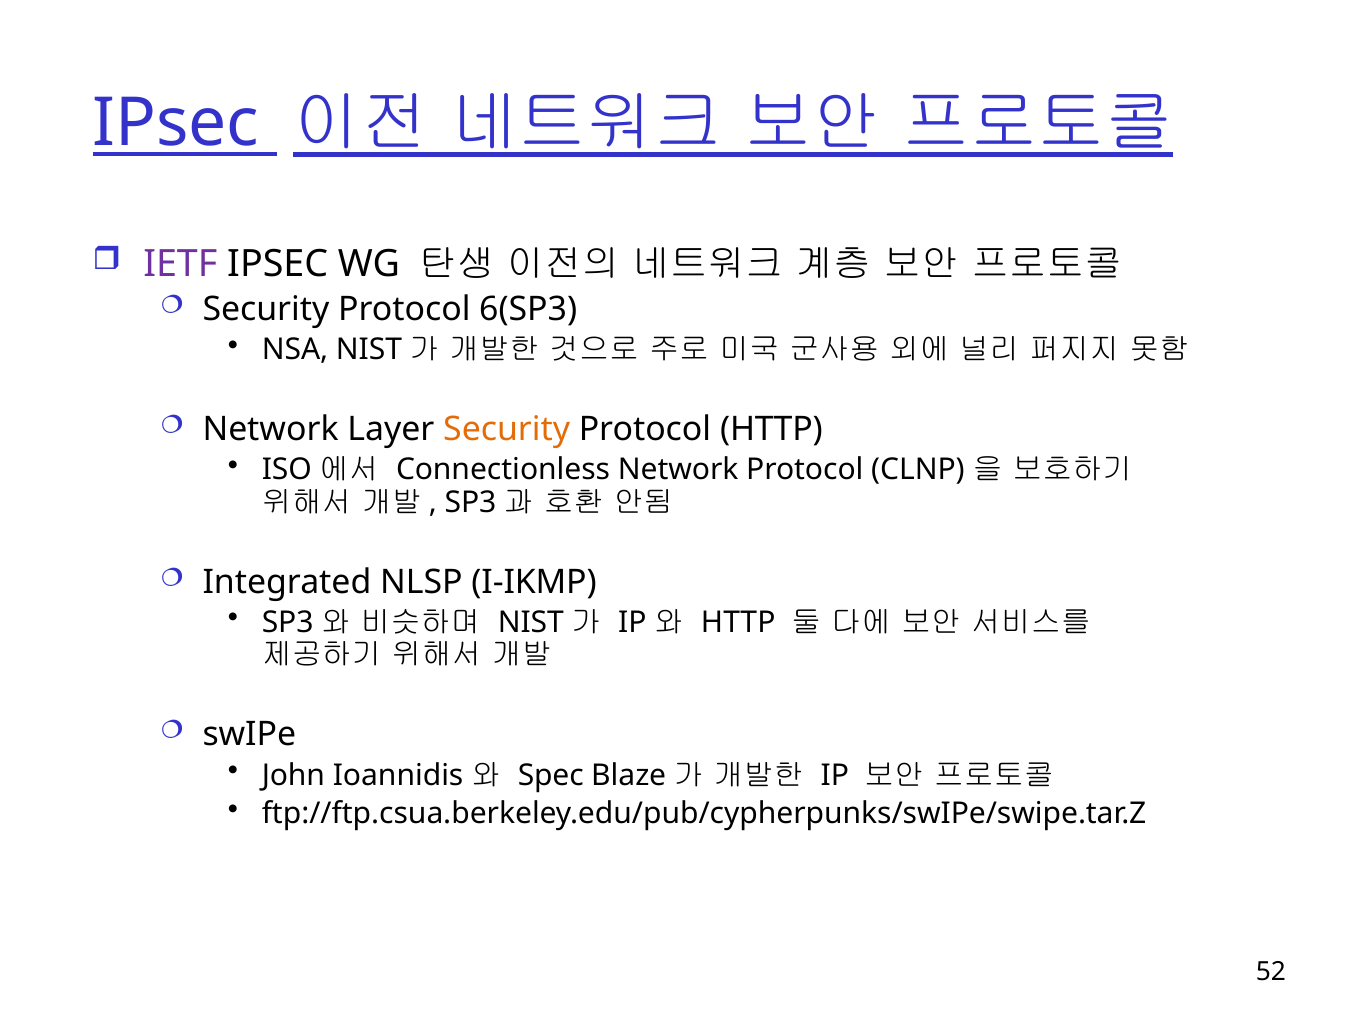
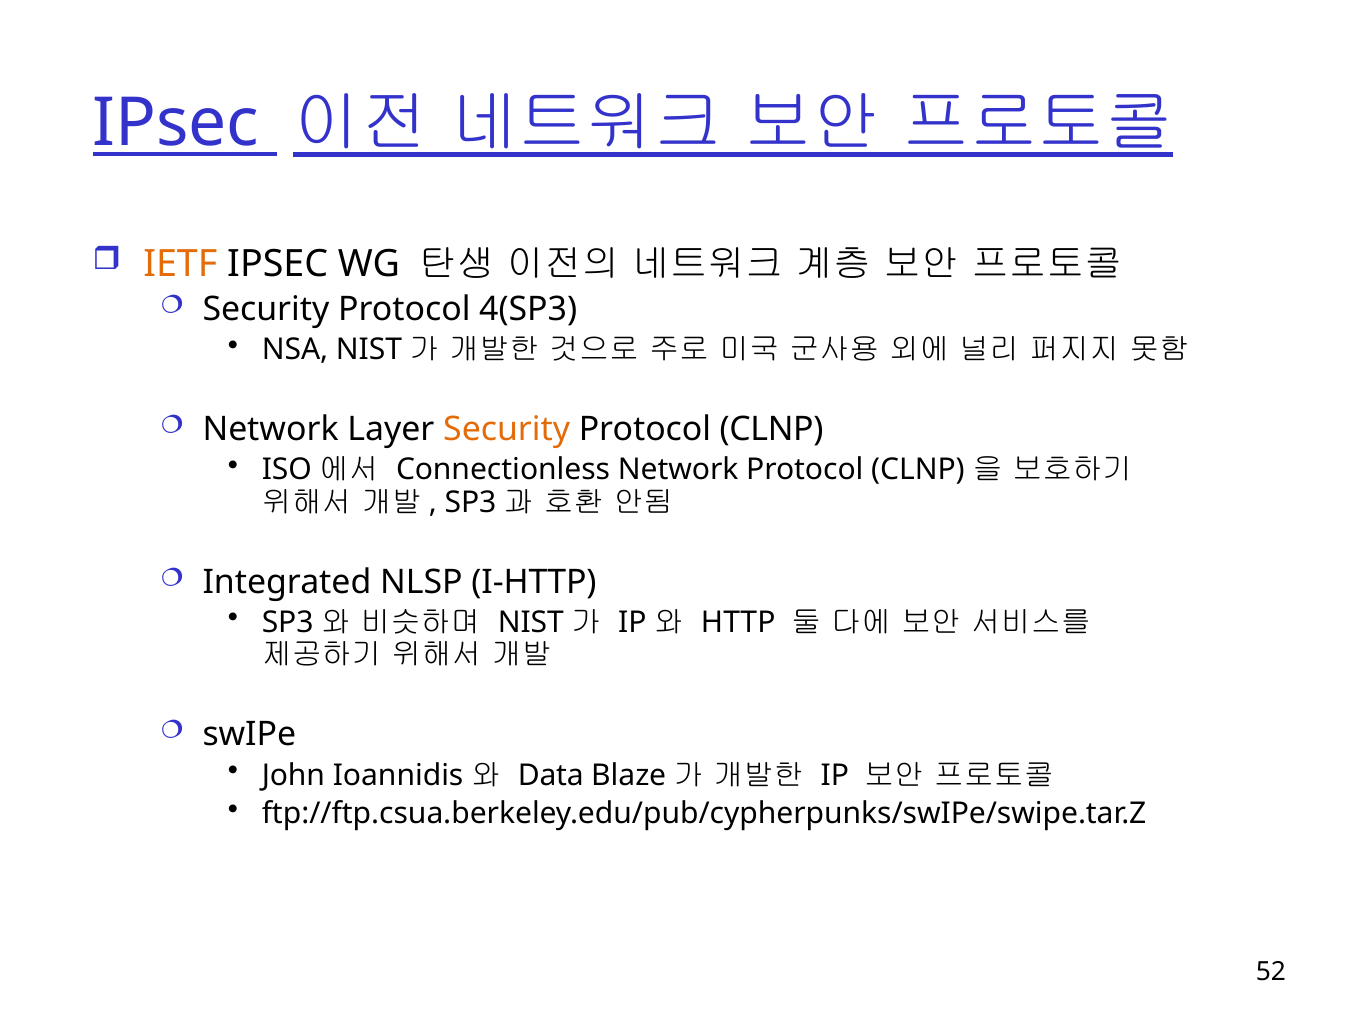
IETF colour: purple -> orange (180, 264)
6(SP3: 6(SP3 -> 4(SP3 (528, 309)
HTTP: HTTP -> CLNP (771, 430)
I-IKMP: I-IKMP -> I-HTTP (534, 582)
Spec: Spec -> Data (551, 776)
